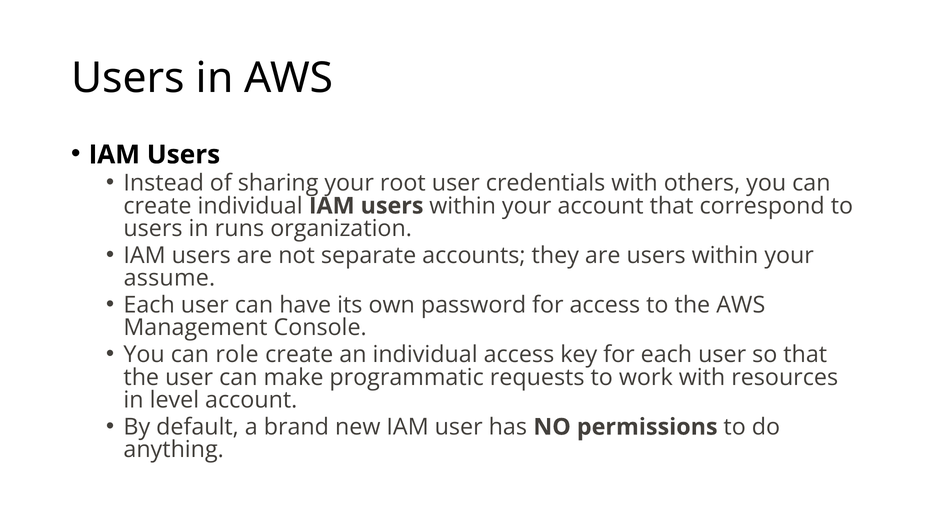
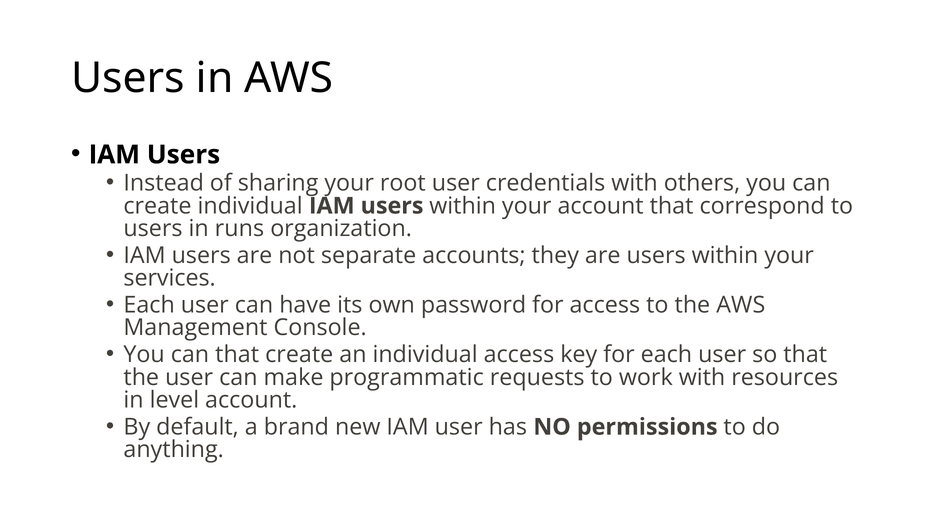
assume: assume -> services (170, 278)
can role: role -> that (237, 355)
